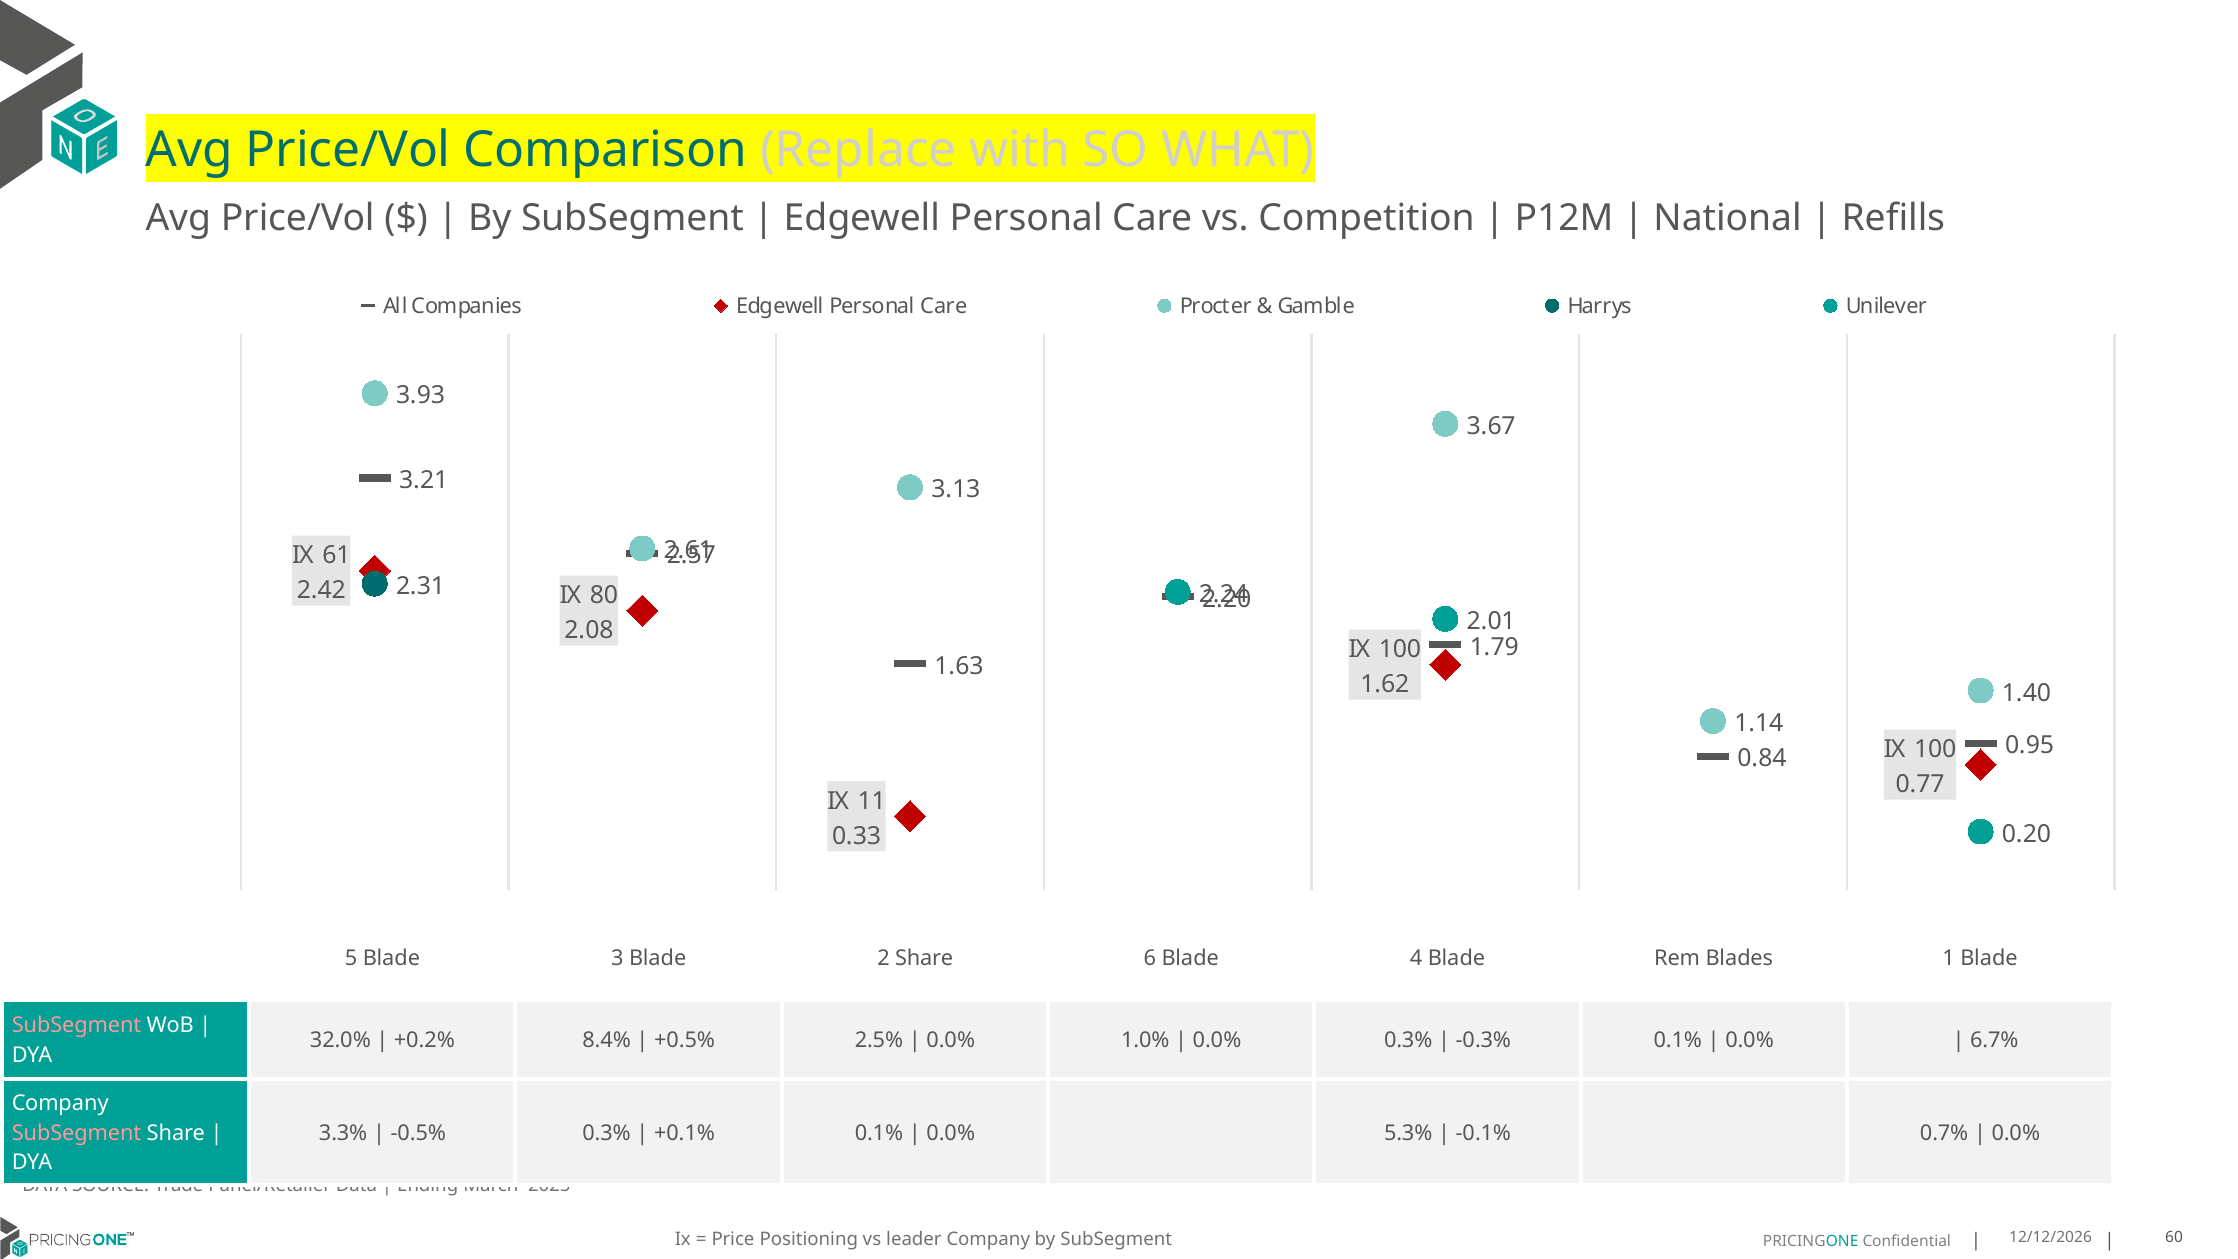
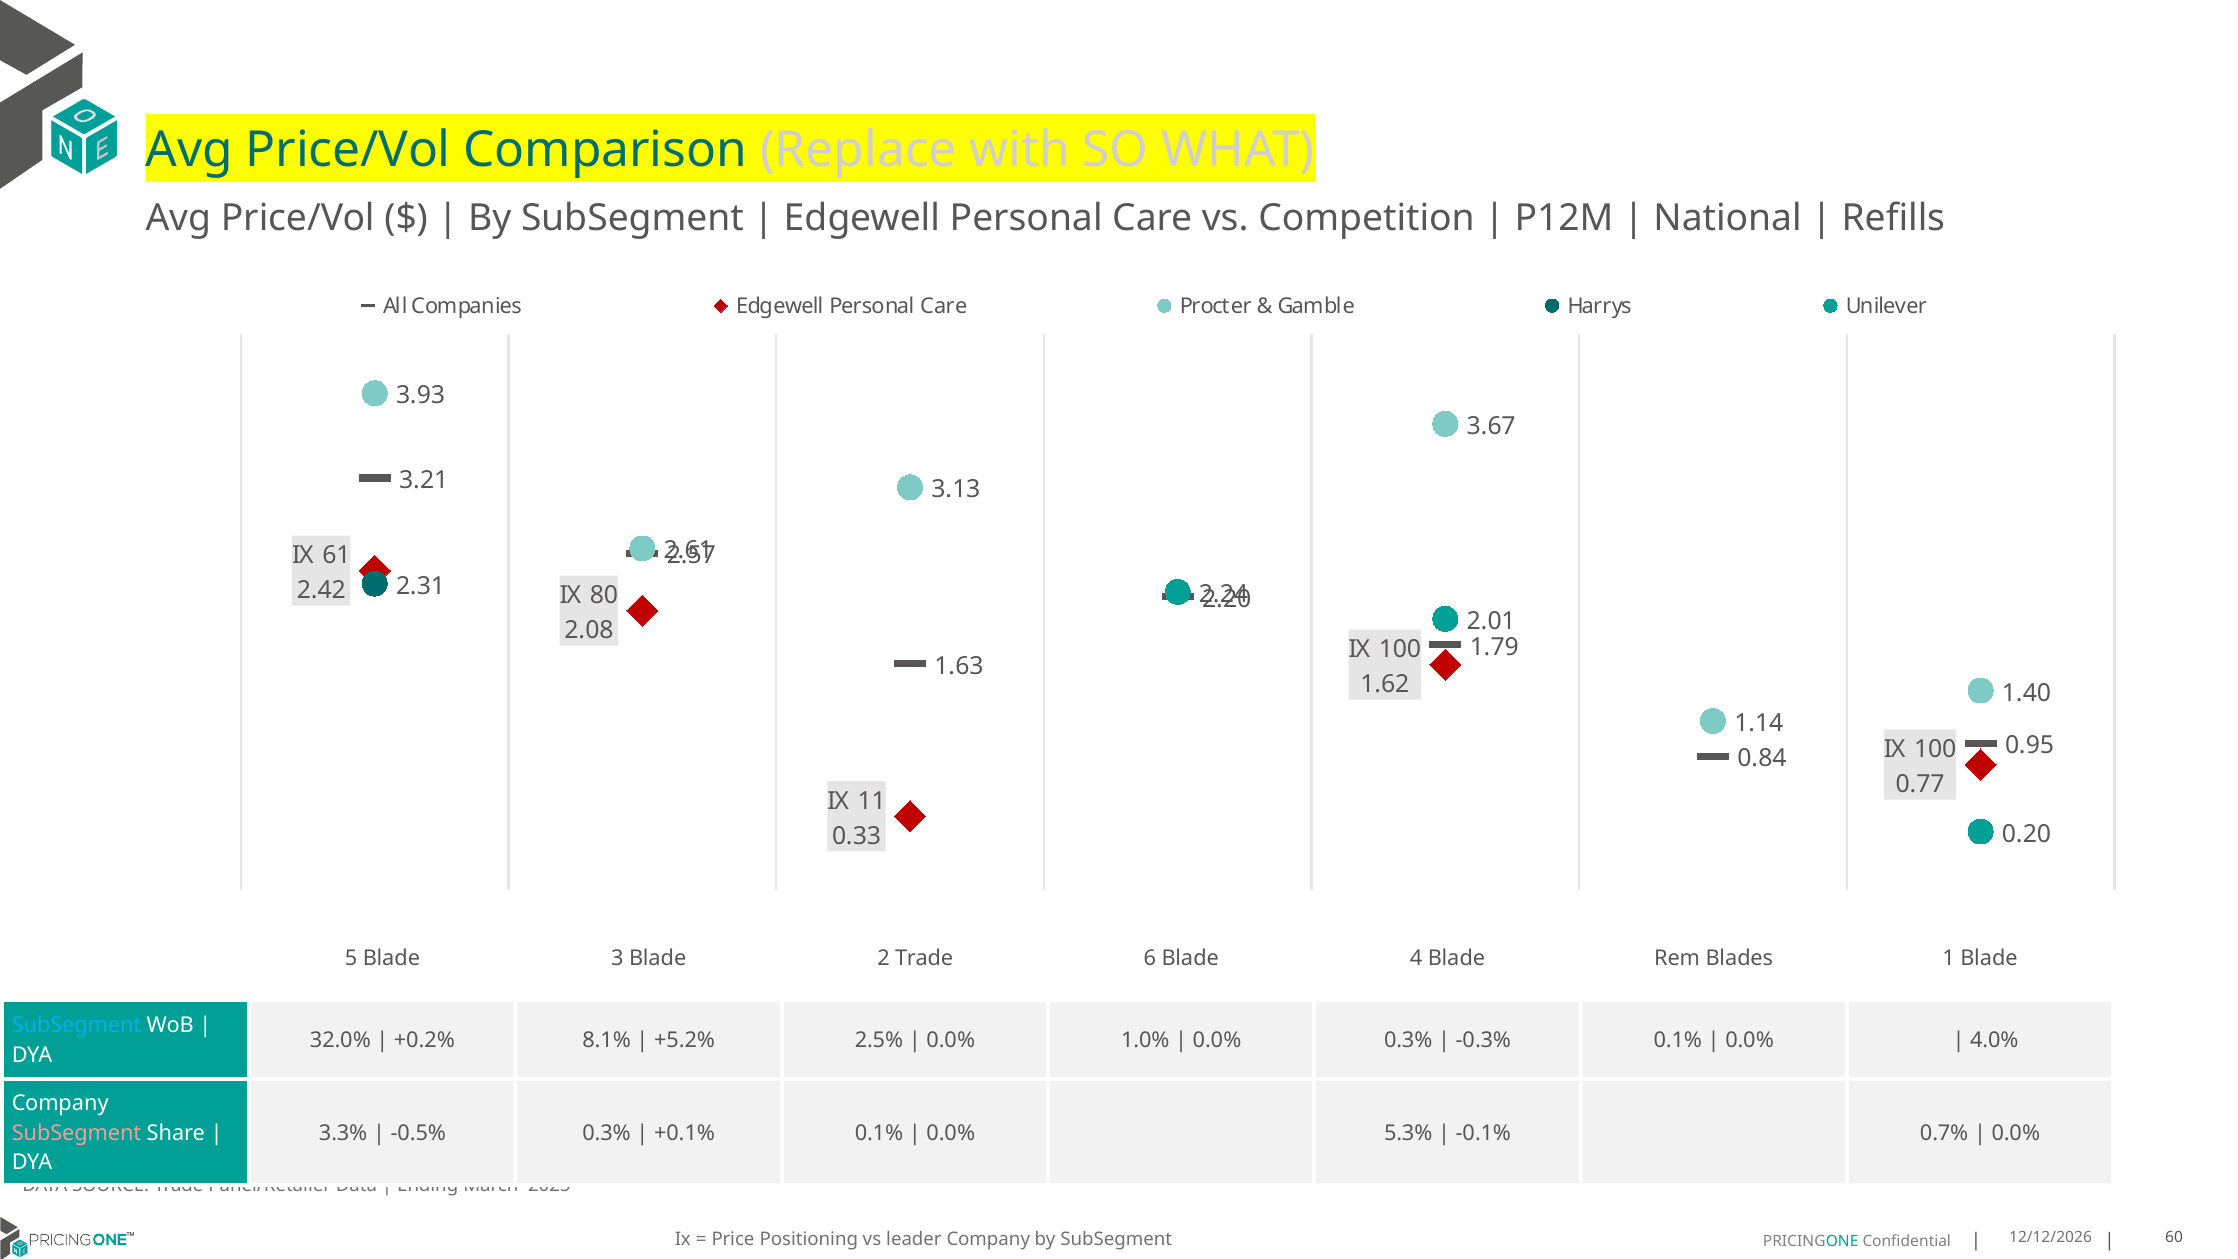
2 Share: Share -> Trade (924, 958)
SubSegment colour: pink -> light blue (77, 1026)
8.4%: 8.4% -> 8.1% (607, 1040)
+0.5%: +0.5% -> +5.2% (685, 1040)
6.7%: 6.7% -> 4.0% (1994, 1040)
